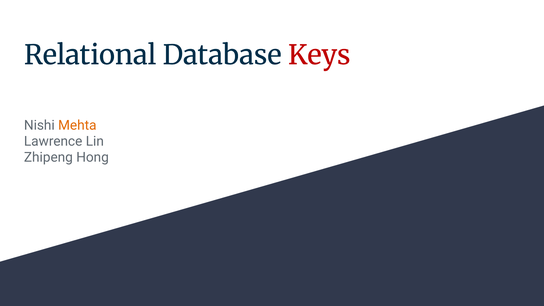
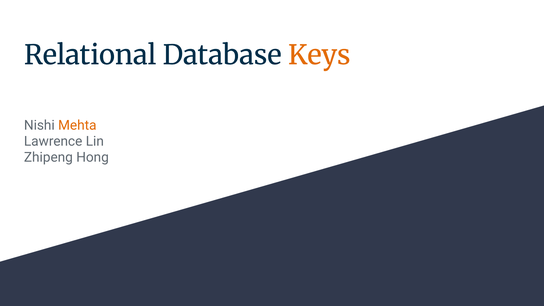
Keys colour: red -> orange (319, 55)
